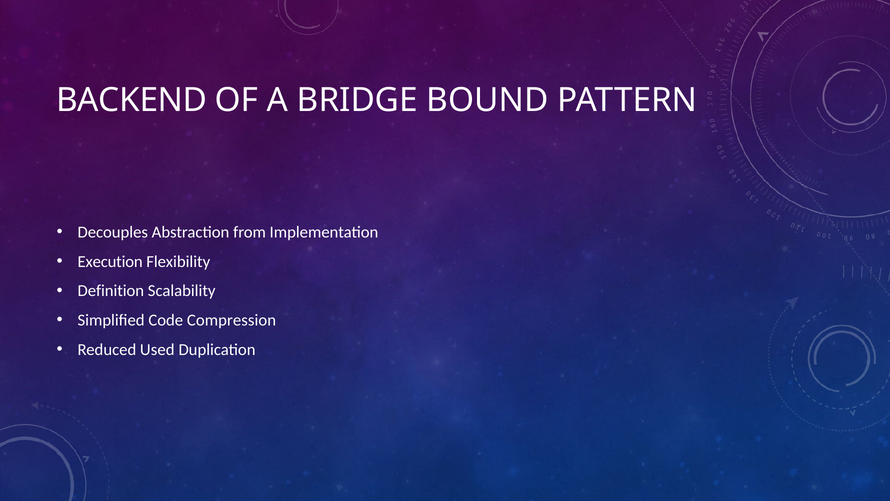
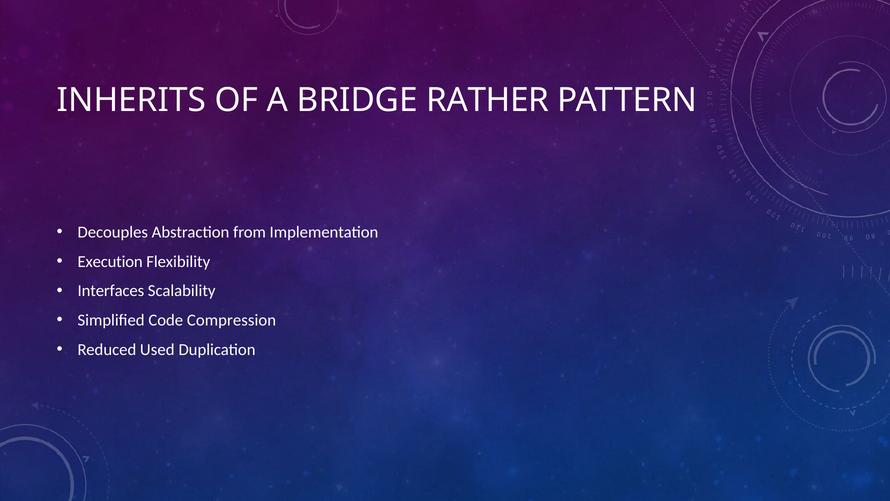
BACKEND: BACKEND -> INHERITS (131, 100)
BOUND: BOUND -> RATHER (488, 100)
Definition: Definition -> Interfaces (111, 291)
